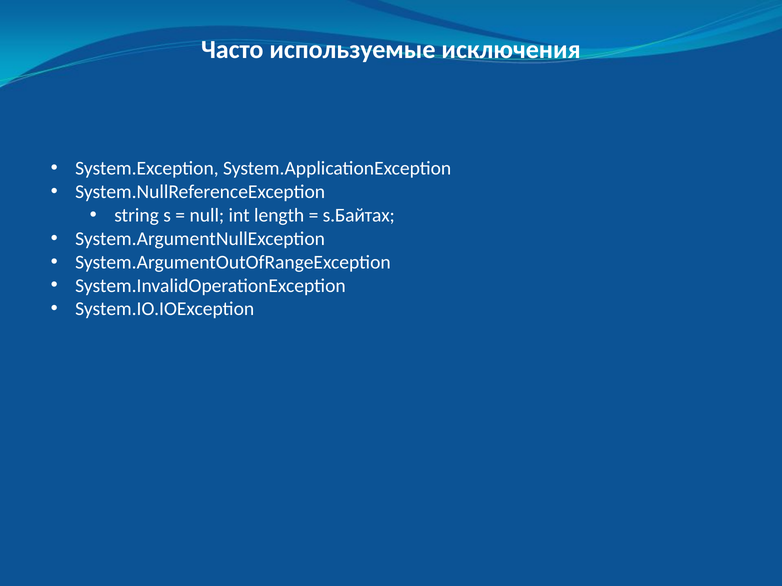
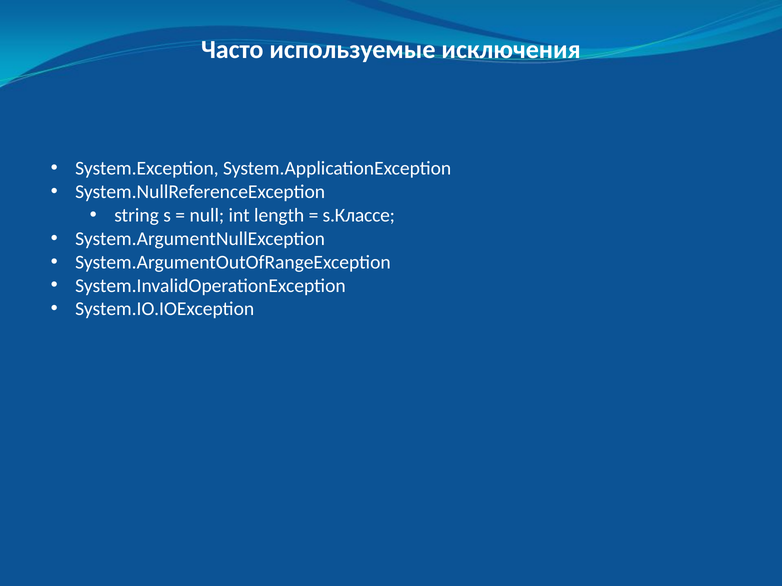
s.Байтах: s.Байтах -> s.Классе (359, 215)
